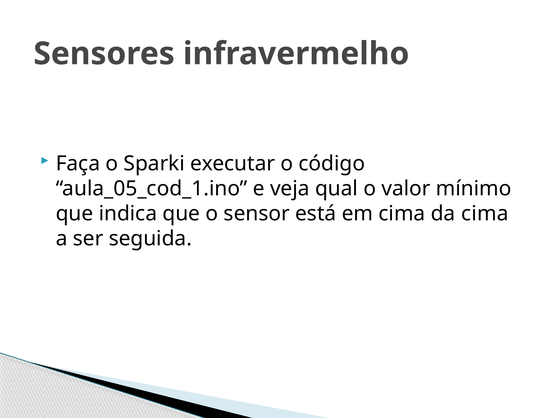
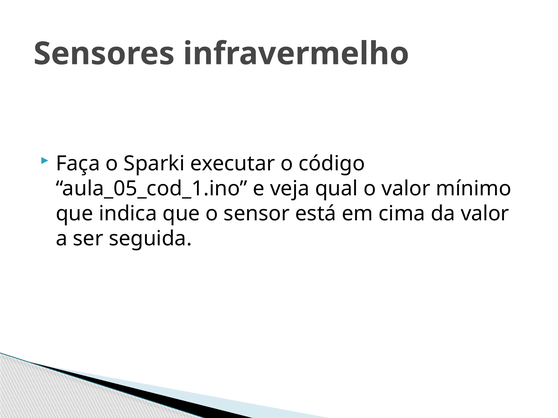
da cima: cima -> valor (485, 214)
